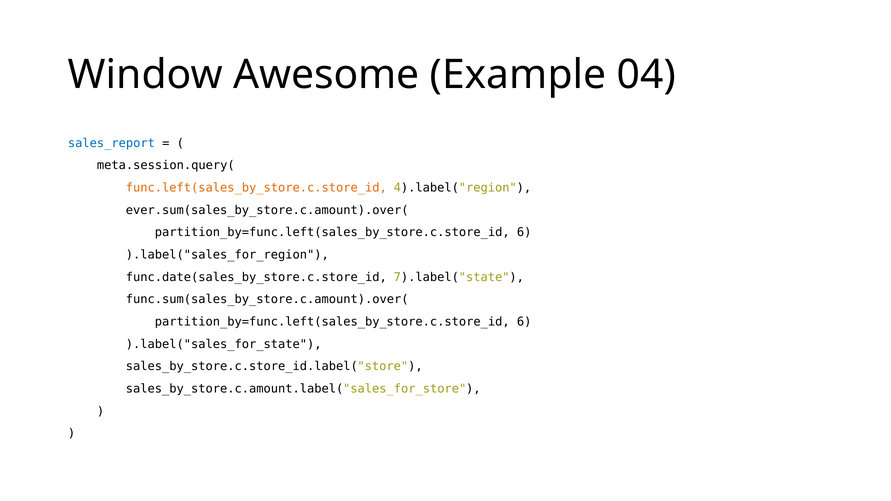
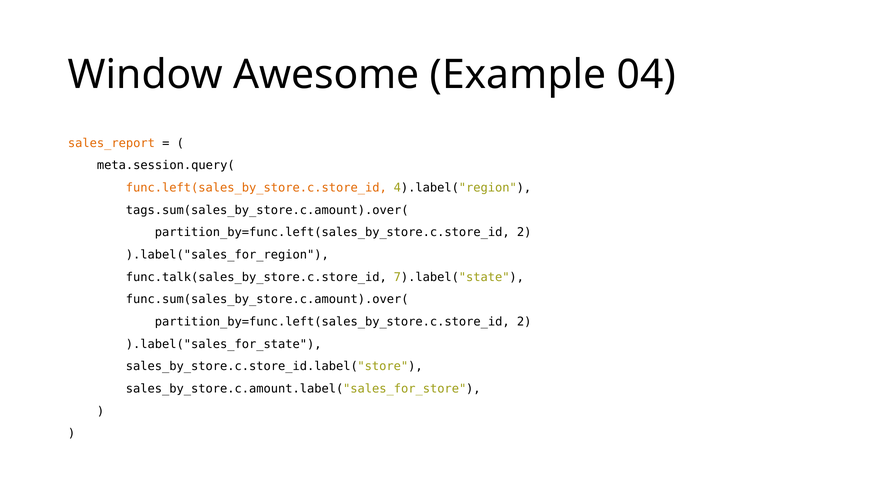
sales_report colour: blue -> orange (111, 143)
ever.sum(sales_by_store.c.amount).over(: ever.sum(sales_by_store.c.amount).over( -> tags.sum(sales_by_store.c.amount).over( (267, 210)
6: 6 -> 2 (524, 233)
func.date(sales_by_store.c.store_id: func.date(sales_by_store.c.store_id -> func.talk(sales_by_store.c.store_id (256, 277)
6: 6 -> 2 (524, 322)
